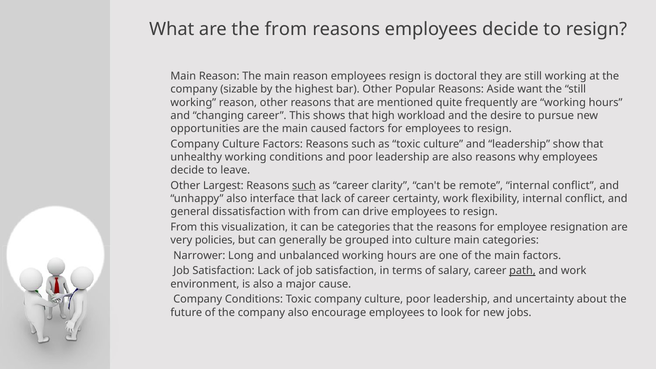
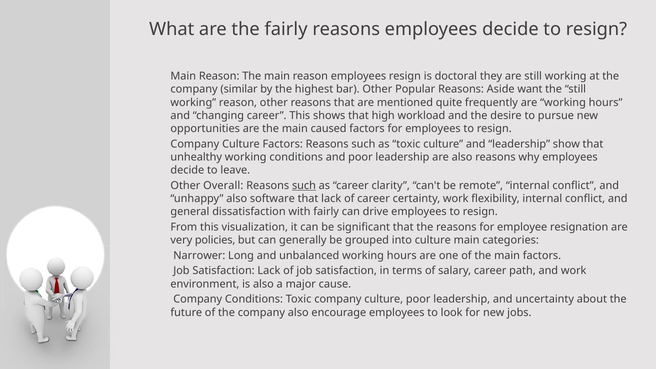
the from: from -> fairly (286, 29)
sizable: sizable -> similar (239, 89)
Largest: Largest -> Overall (223, 186)
interface: interface -> software (272, 199)
with from: from -> fairly (326, 212)
be categories: categories -> significant (364, 227)
path underline: present -> none (522, 271)
